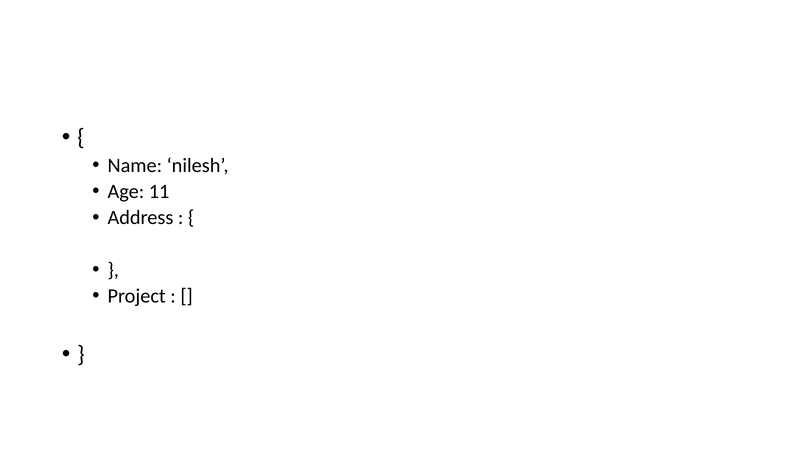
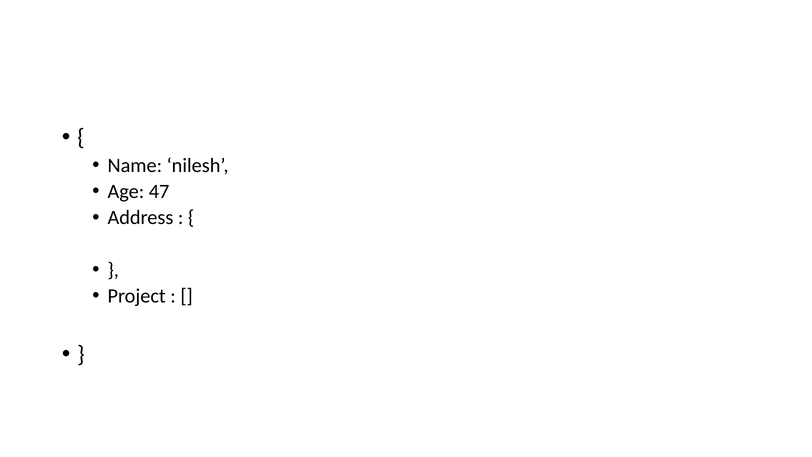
11: 11 -> 47 (159, 191)
